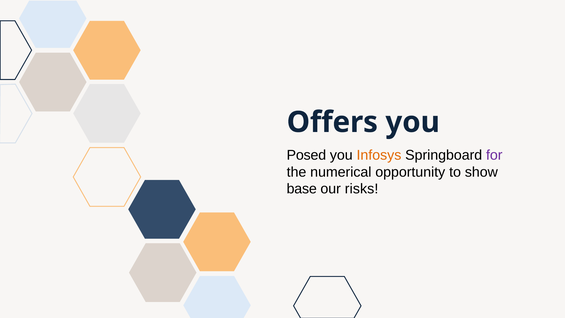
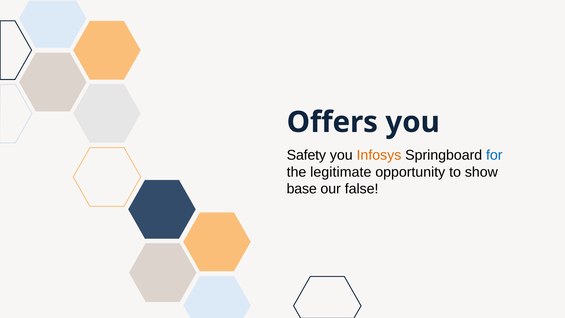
Posed: Posed -> Safety (306, 155)
for colour: purple -> blue (494, 155)
numerical: numerical -> legitimate (341, 172)
risks: risks -> false (362, 189)
